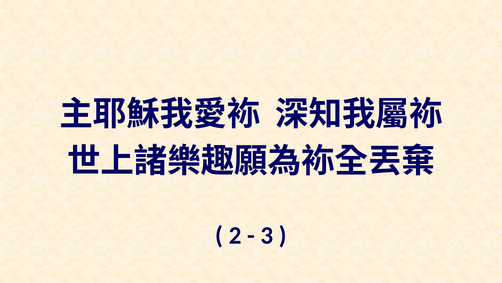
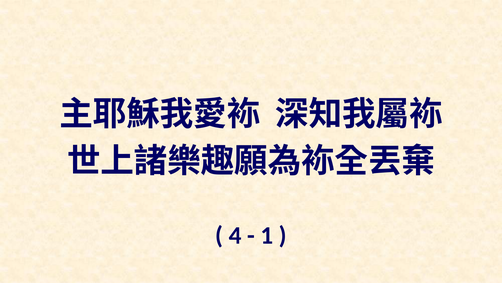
2: 2 -> 4 (235, 235)
3: 3 -> 1 (267, 235)
